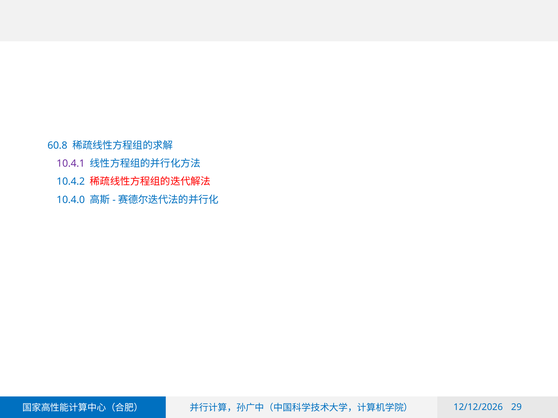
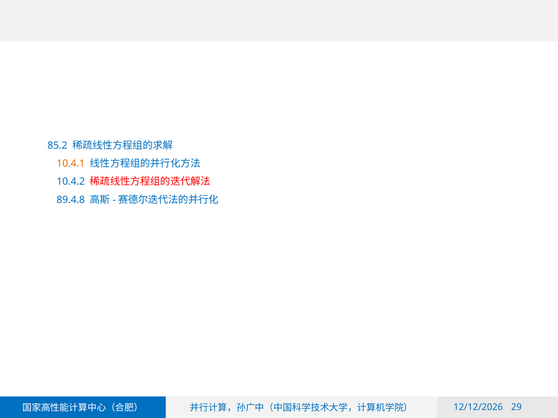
60.8: 60.8 -> 85.2 (57, 146)
10.4.1 colour: purple -> orange (71, 164)
10.4.0: 10.4.0 -> 89.4.8 (71, 200)
